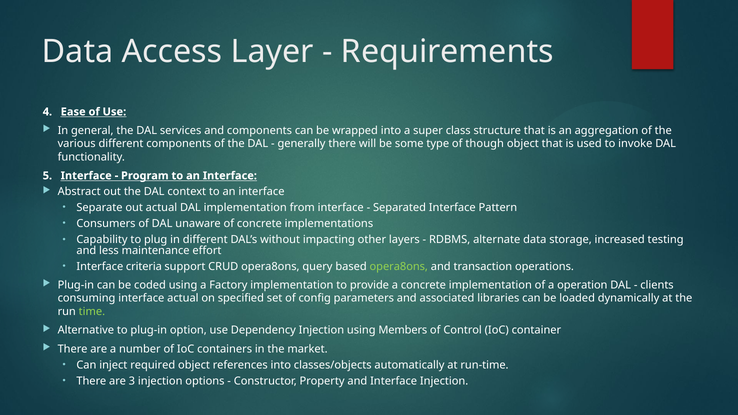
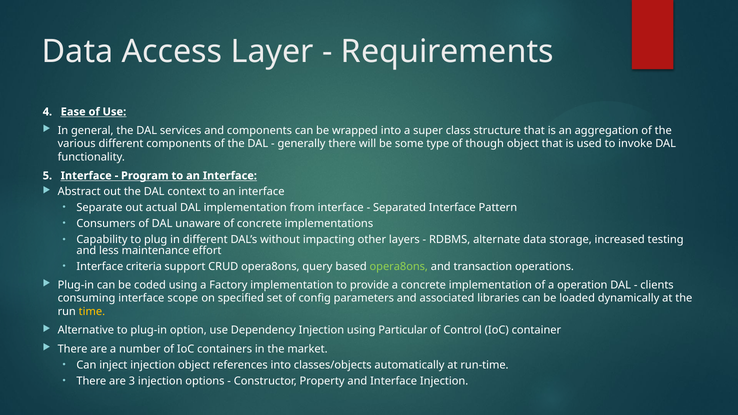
interface actual: actual -> scope (183, 298)
time colour: light green -> yellow (92, 312)
Members: Members -> Particular (403, 330)
inject required: required -> injection (153, 365)
